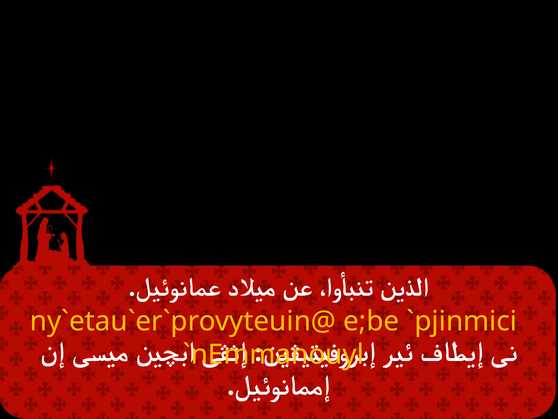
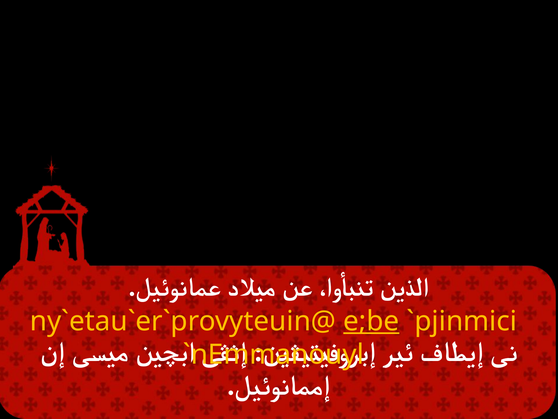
e;be underline: none -> present (371, 321)
